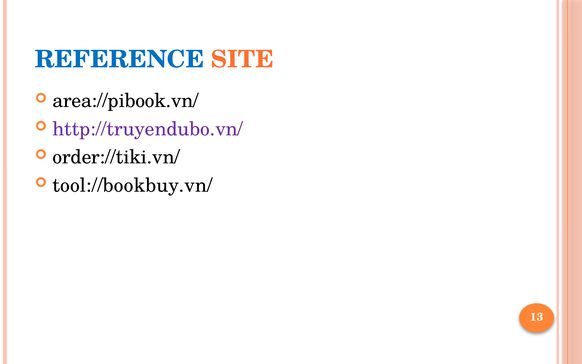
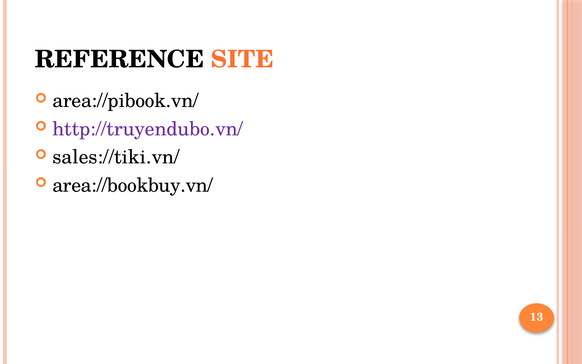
REFERENCE colour: blue -> black (120, 59)
order://tiki.vn/: order://tiki.vn/ -> sales://tiki.vn/ (116, 157)
tool://bookbuy.vn/: tool://bookbuy.vn/ -> area://bookbuy.vn/ (133, 185)
